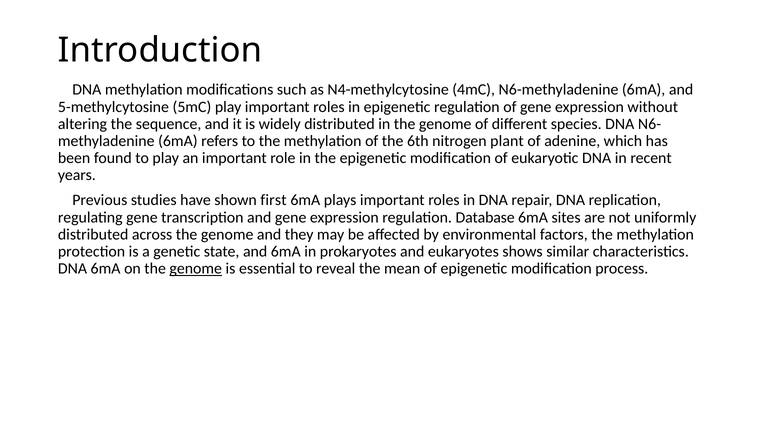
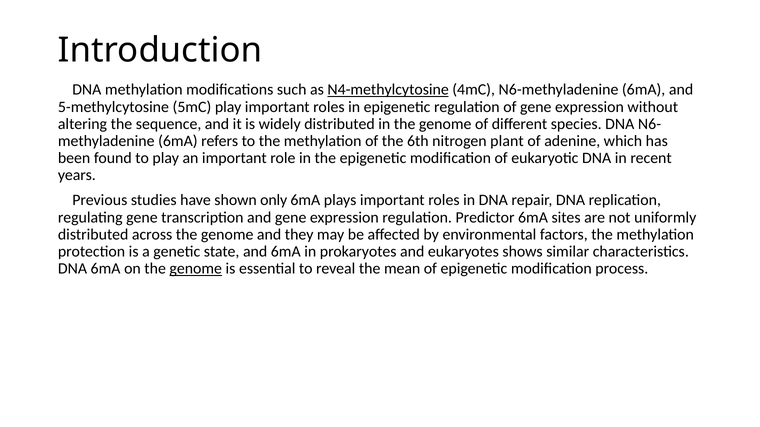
N4-methylcytosine underline: none -> present (388, 90)
first: first -> only (274, 201)
Database: Database -> Predictor (485, 218)
